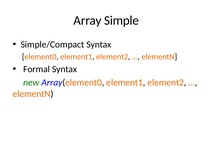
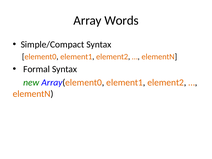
Simple: Simple -> Words (122, 21)
